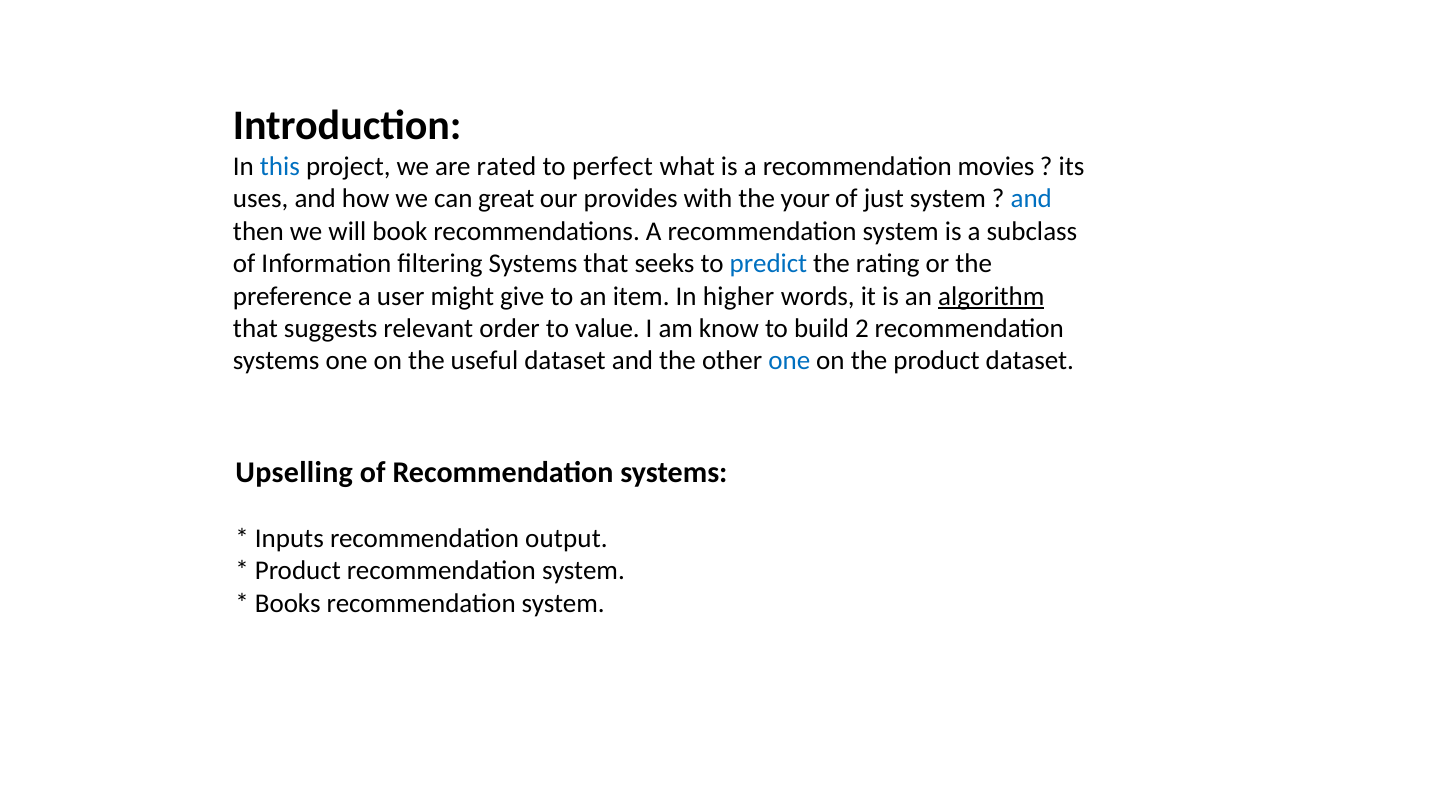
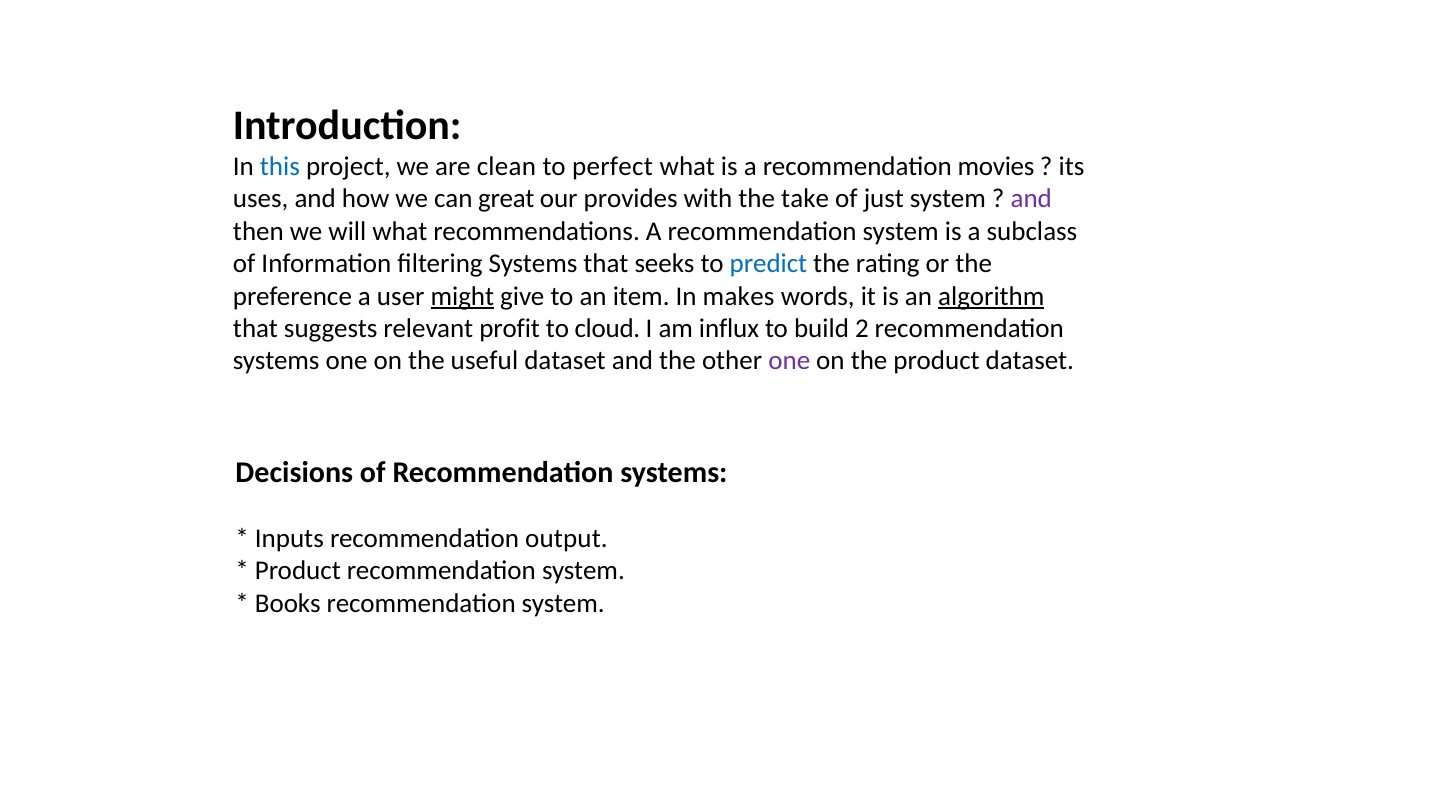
rated: rated -> clean (506, 166)
your: your -> take (805, 199)
and colour: blue -> purple (1031, 199)
will book: book -> what (400, 231)
might underline: none -> present (462, 296)
higher: higher -> makes (739, 296)
order: order -> profit (510, 328)
value: value -> cloud (607, 328)
know: know -> influx (729, 328)
one colour: blue -> purple (789, 361)
Upselling: Upselling -> Decisions (294, 472)
